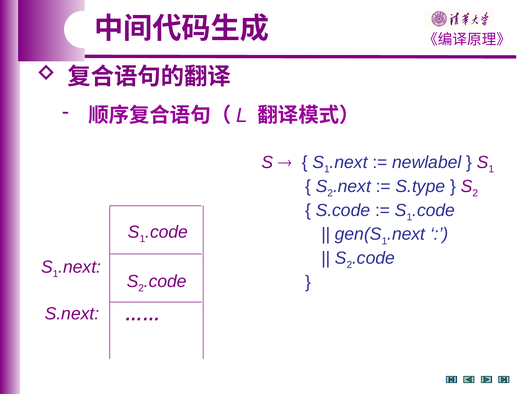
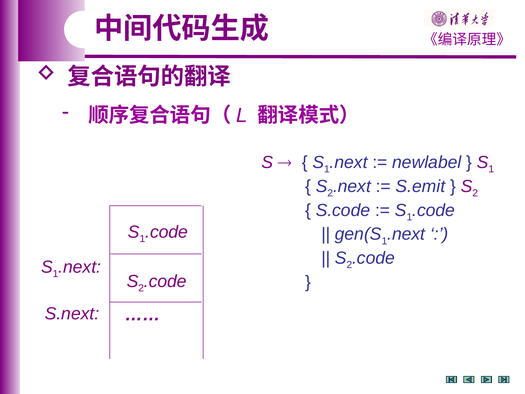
S.type: S.type -> S.emit (420, 186)
